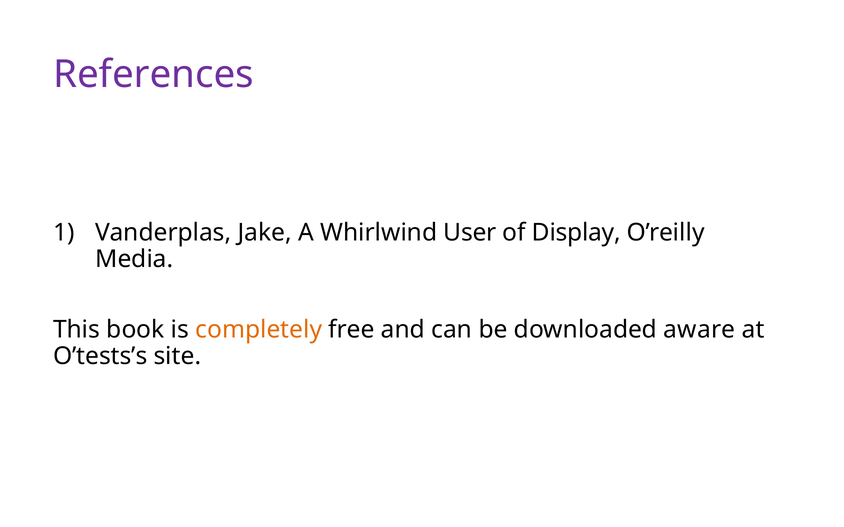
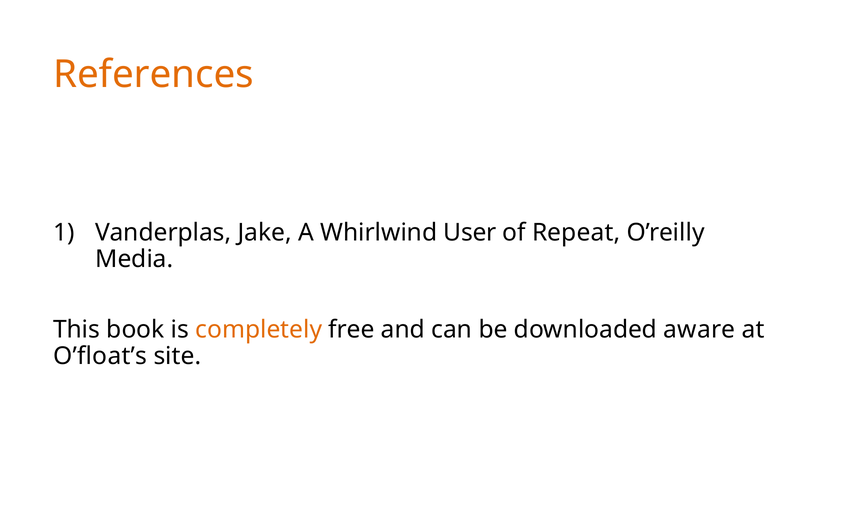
References colour: purple -> orange (153, 74)
Display: Display -> Repeat (576, 233)
O’tests’s: O’tests’s -> O’float’s (100, 357)
